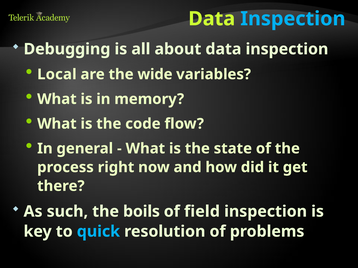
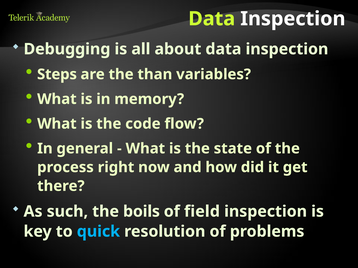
Inspection colour: light blue -> white (293, 19)
Local: Local -> Steps (57, 74)
wide: wide -> than (155, 74)
